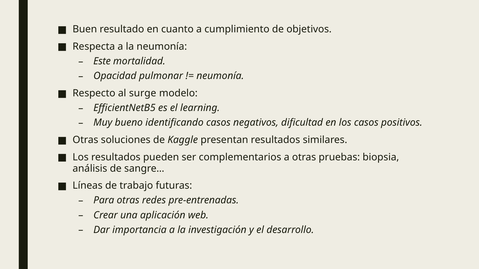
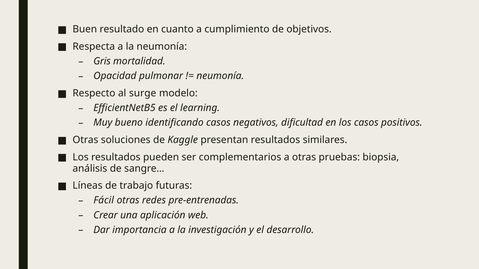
Este: Este -> Gris (102, 61)
Para: Para -> Fácil (104, 201)
